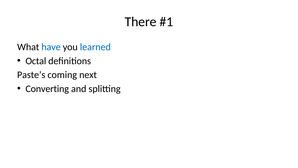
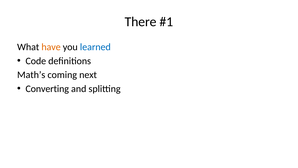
have colour: blue -> orange (51, 47)
Octal: Octal -> Code (36, 61)
Paste’s: Paste’s -> Math’s (31, 75)
